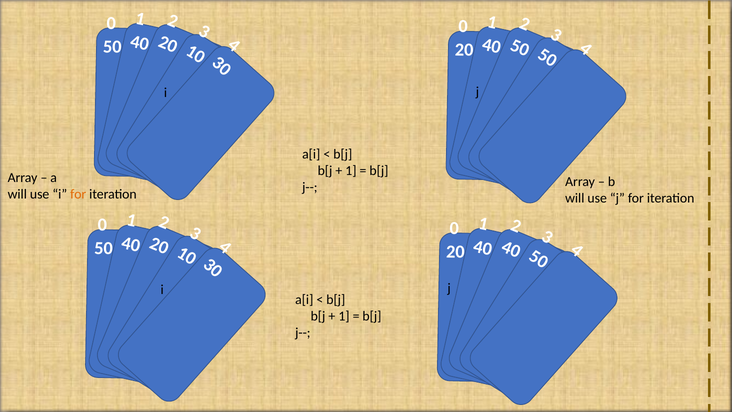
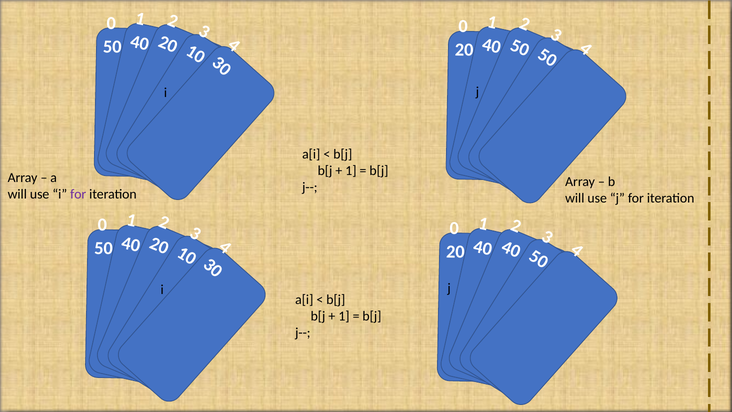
for colour: orange -> purple (78, 194)
